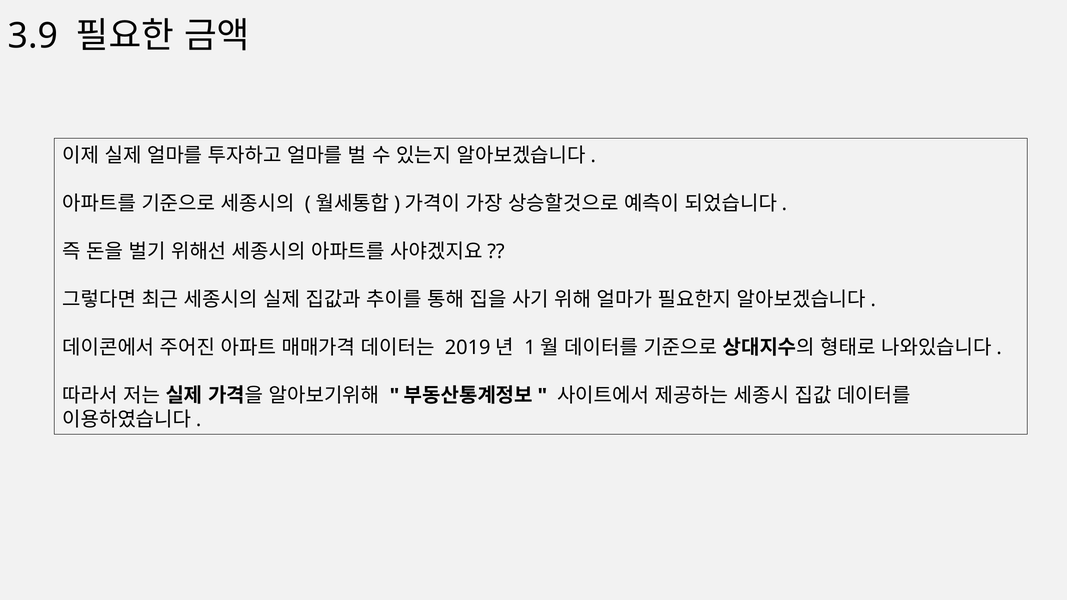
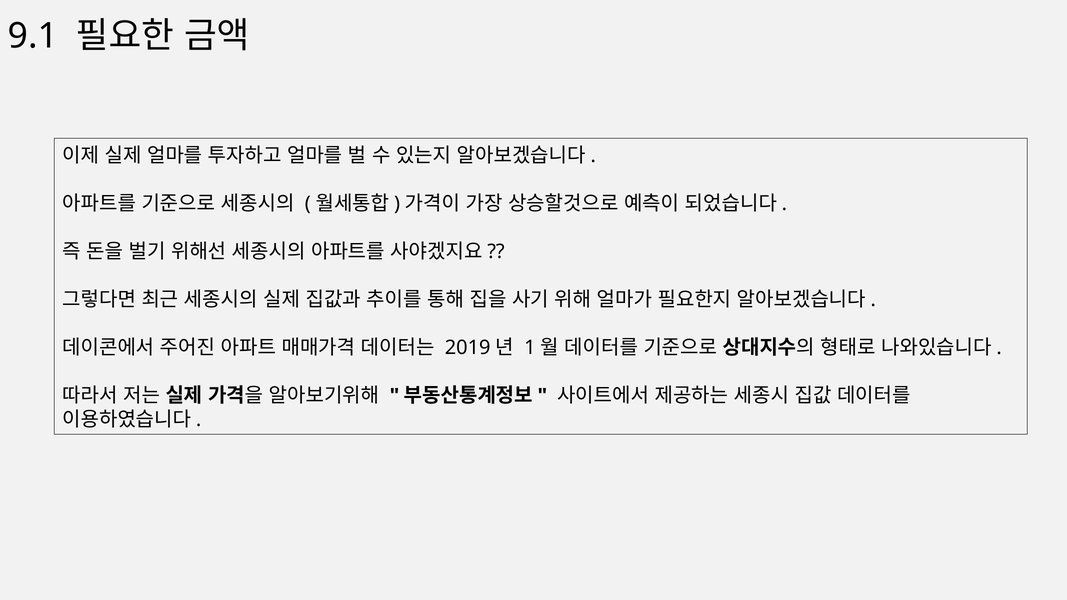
3.9: 3.9 -> 9.1 (33, 36)
